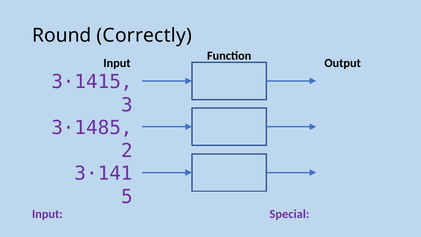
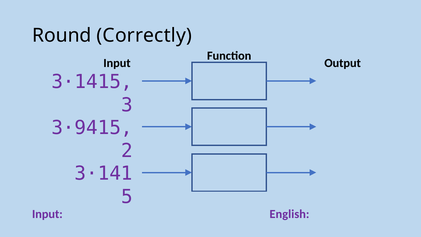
3·1485: 3·1485 -> 3·9415 (92, 128)
Special: Special -> English (289, 214)
